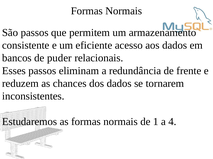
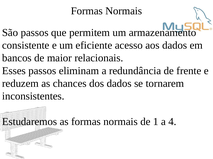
puder: puder -> maior (59, 58)
